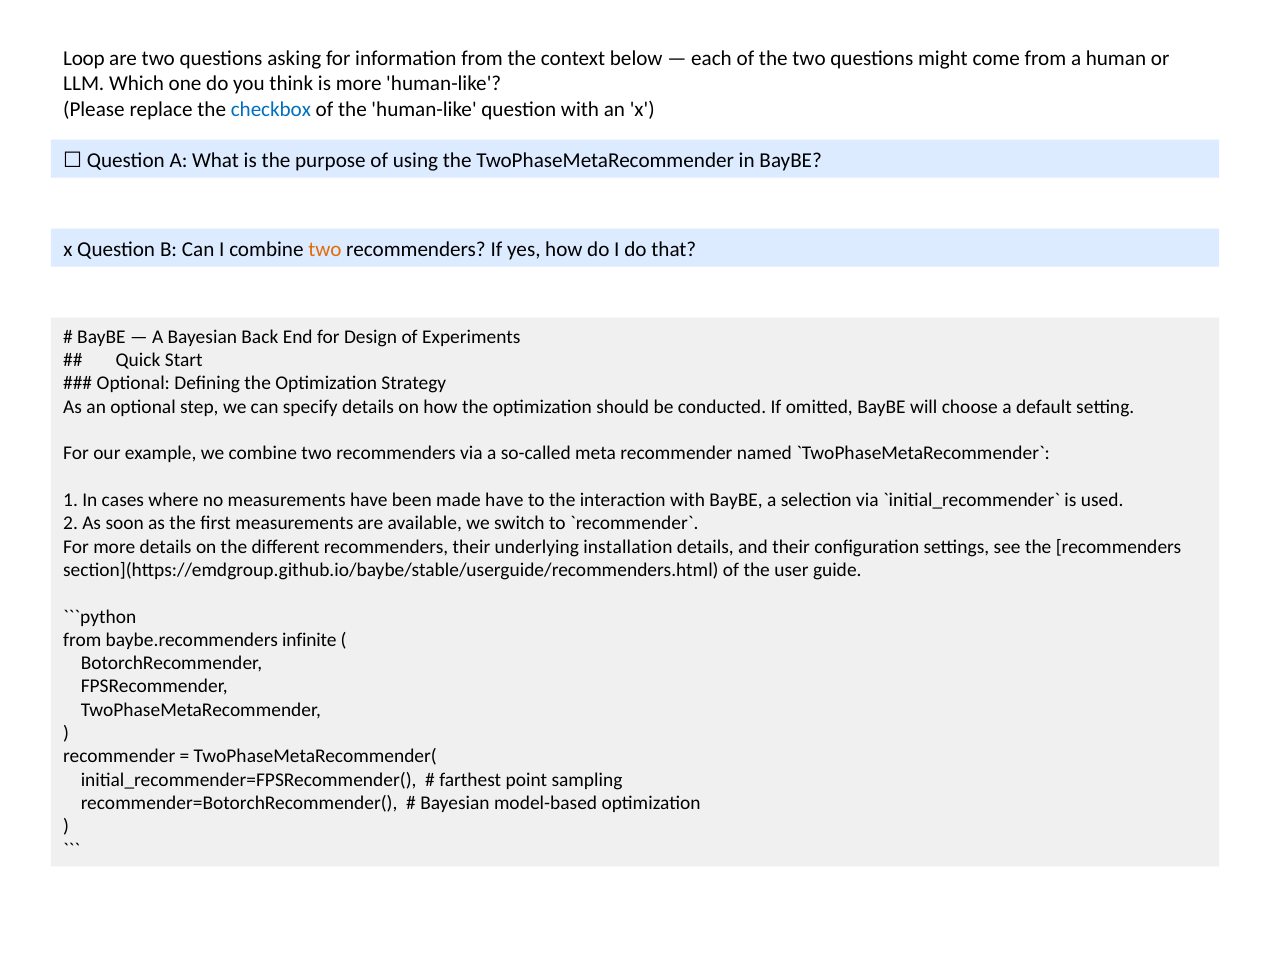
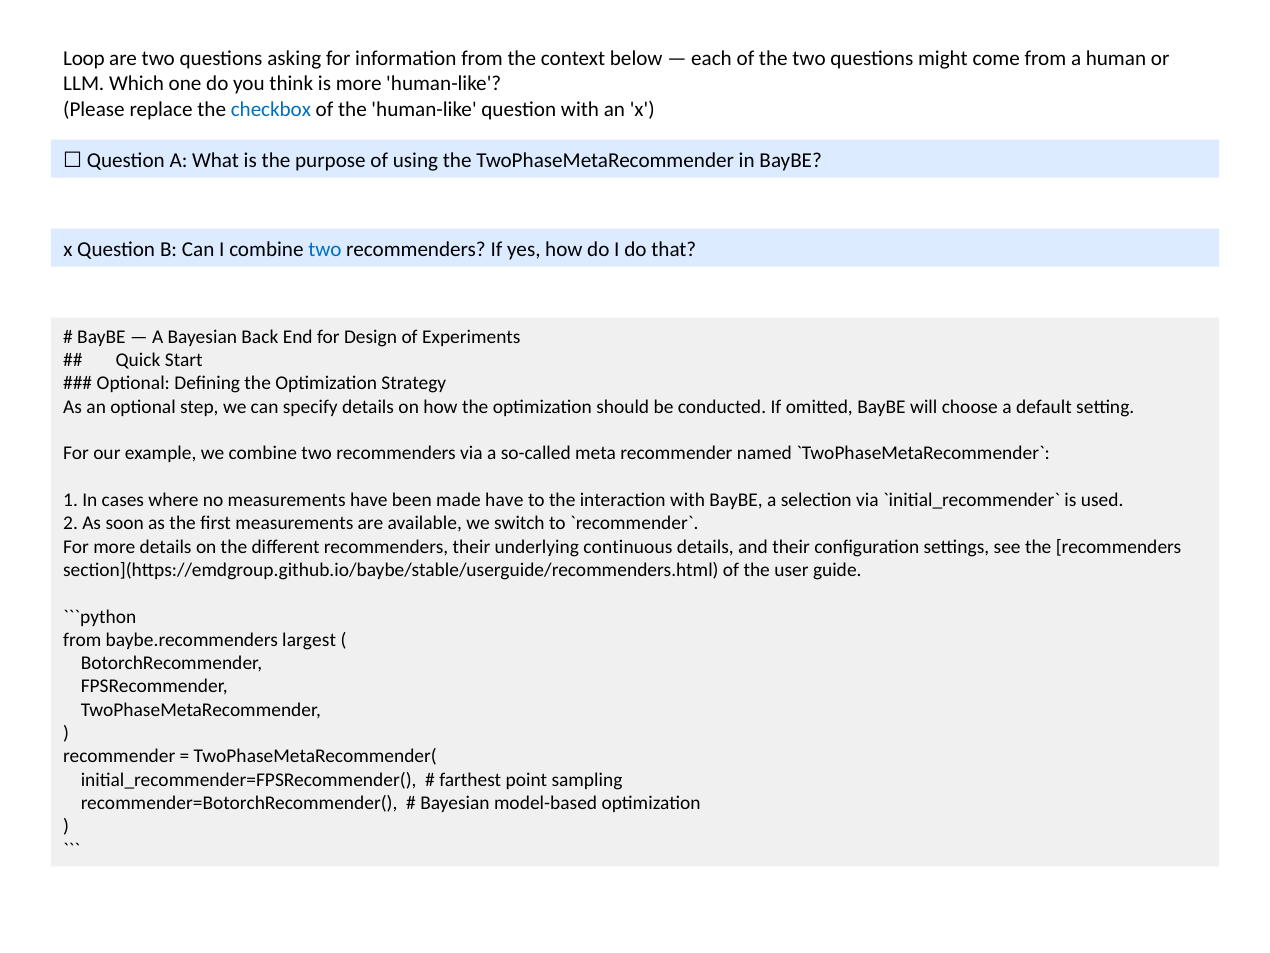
two colour: orange -> blue (325, 249)
installation: installation -> continuous (628, 546)
infinite: infinite -> largest (309, 640)
